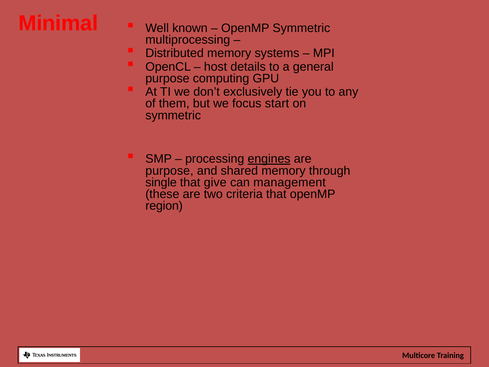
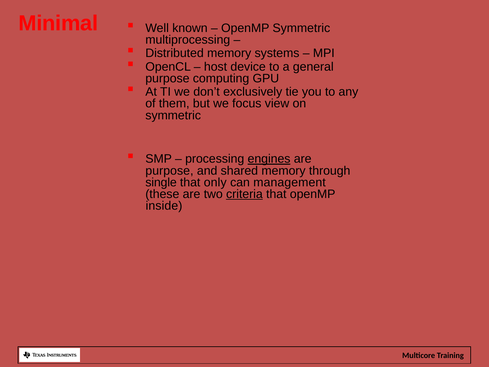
details: details -> device (248, 67)
start: start -> view (277, 103)
give: give -> only (215, 182)
criteria underline: none -> present (244, 194)
region: region -> inside (164, 206)
